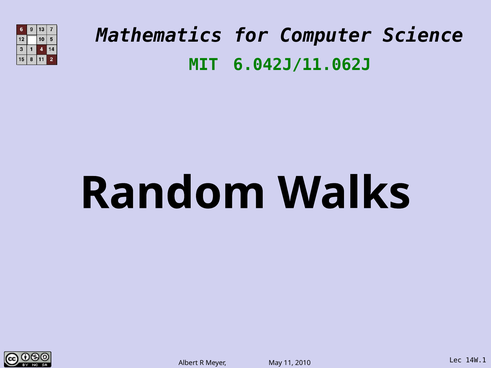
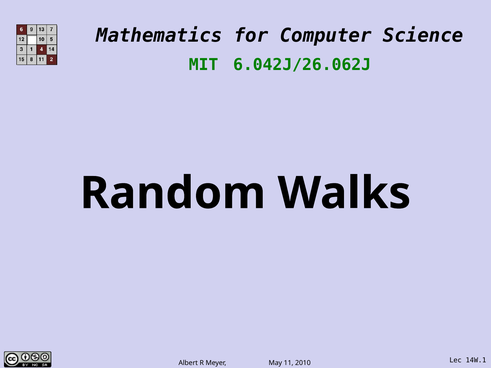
6.042J/11.062J: 6.042J/11.062J -> 6.042J/26.062J (302, 65)
